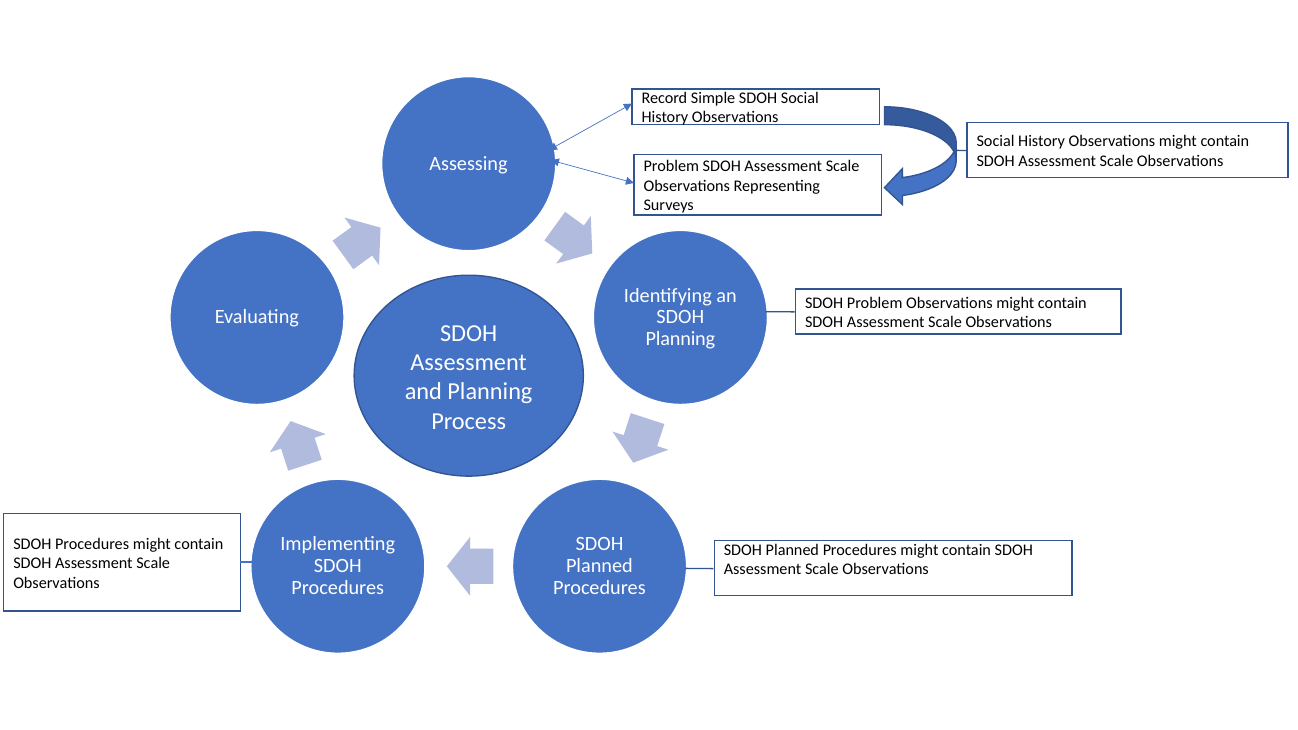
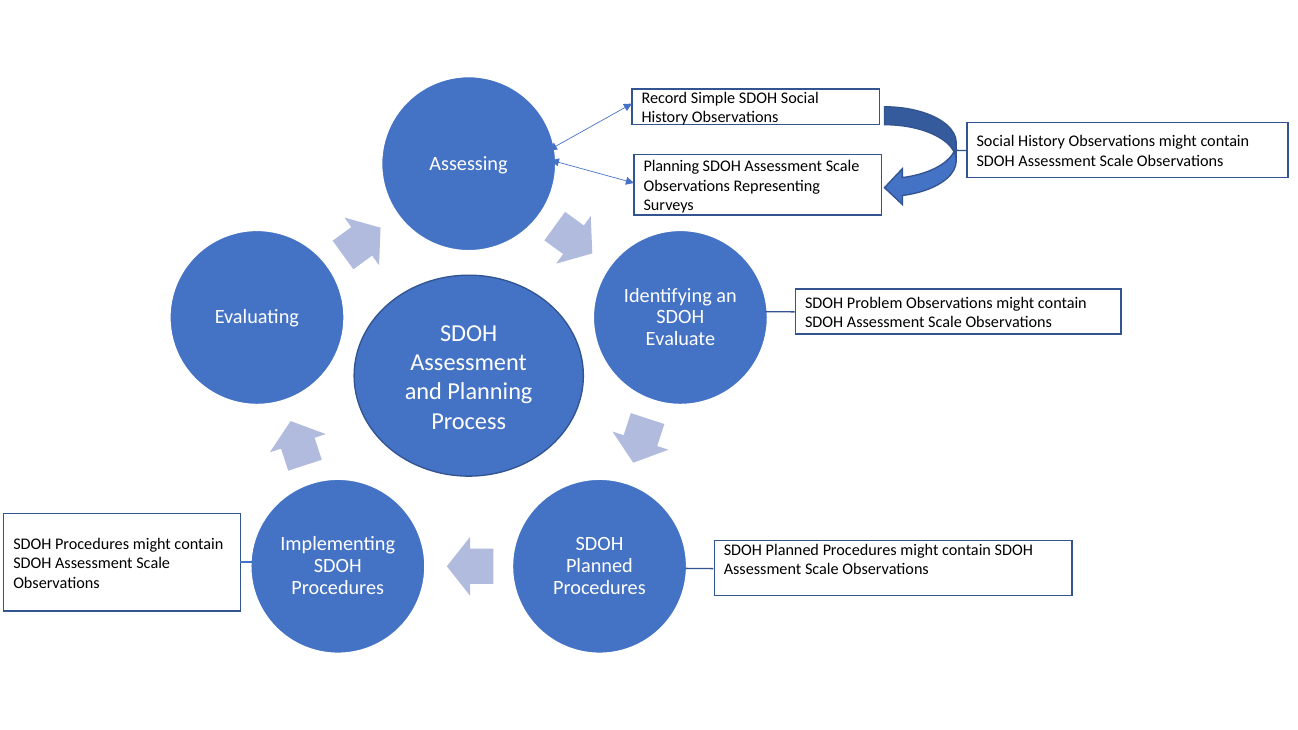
Problem: Problem -> Planning (671, 166)
Planning: Planning -> Evaluate (680, 339)
